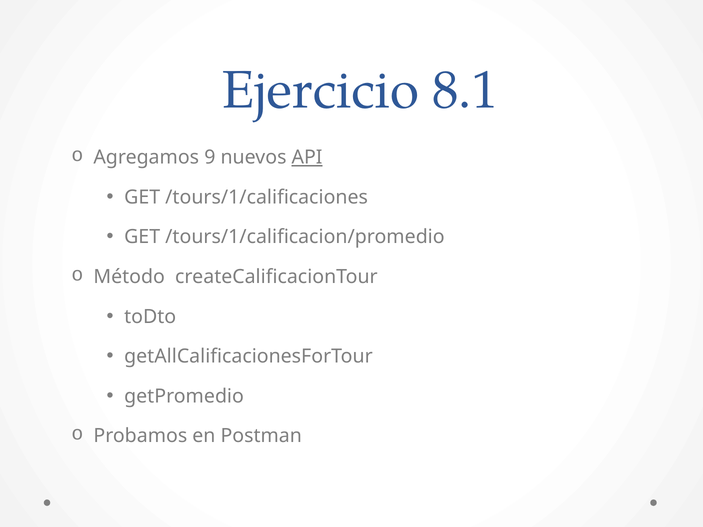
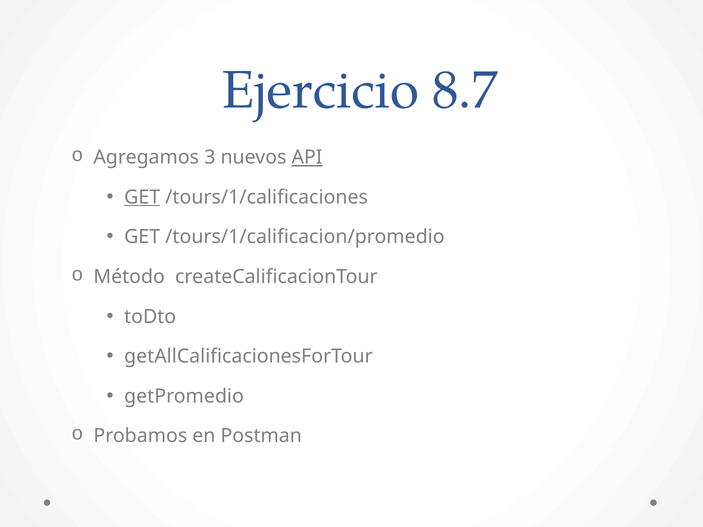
8.1: 8.1 -> 8.7 (465, 90)
9: 9 -> 3 (210, 157)
GET underline: none -> present (142, 197)
